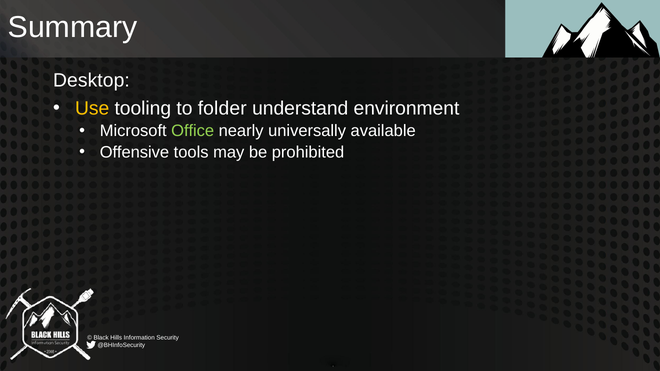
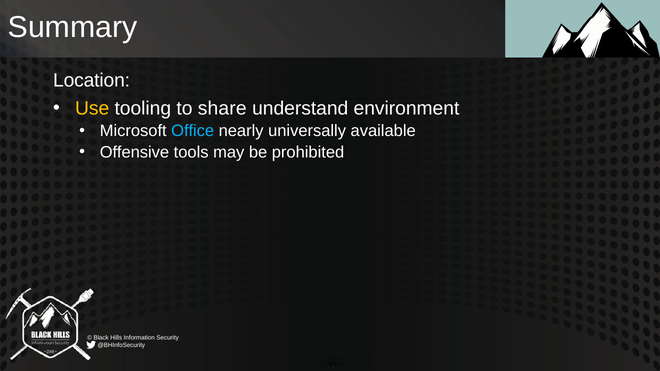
Desktop: Desktop -> Location (92, 81)
folder: folder -> share (222, 108)
Office colour: light green -> light blue (193, 131)
